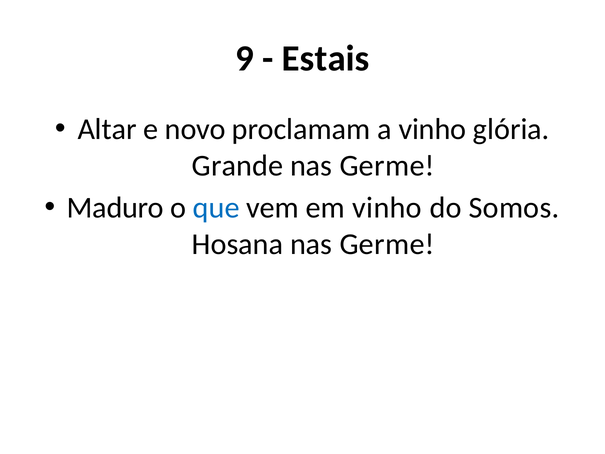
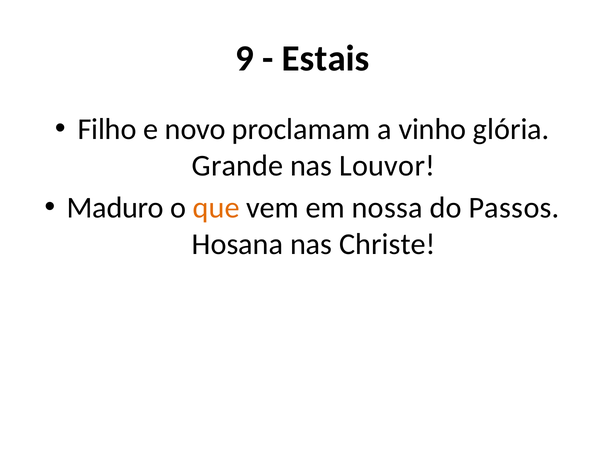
Altar: Altar -> Filho (107, 129)
Germe: Germe -> Louvor (387, 165)
que colour: blue -> orange (216, 208)
em vinho: vinho -> nossa (387, 208)
Somos: Somos -> Passos (514, 208)
Hosana nas Germe: Germe -> Christe (387, 244)
